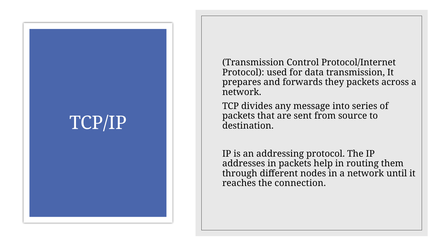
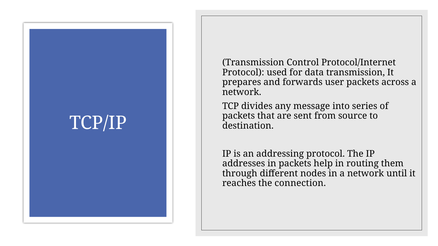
they: they -> user (334, 82)
